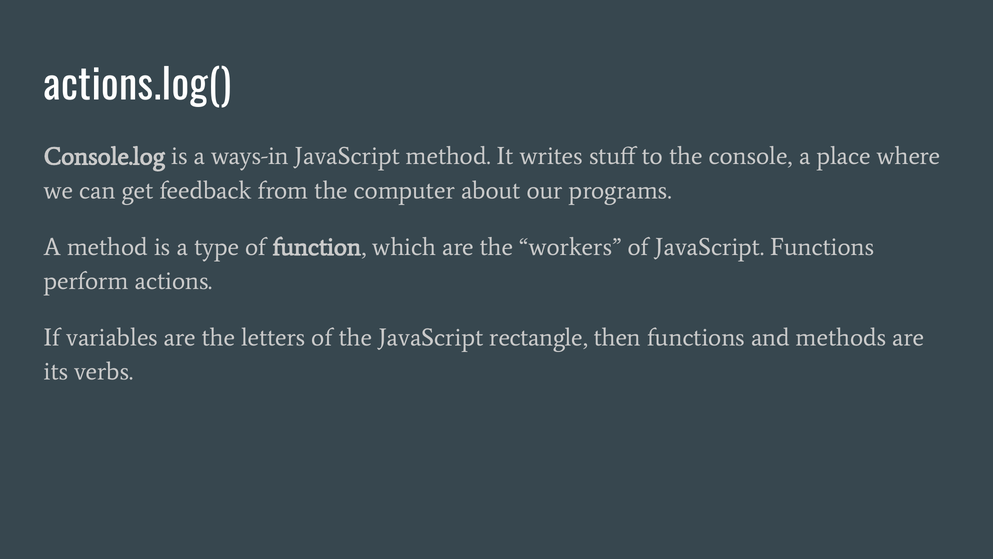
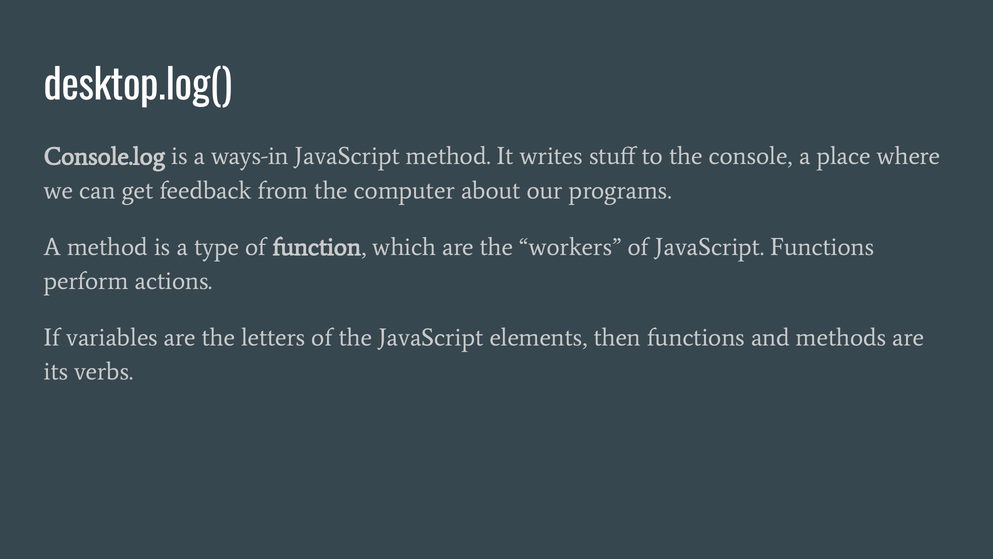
actions.log(: actions.log( -> desktop.log( (138, 86)
rectangle: rectangle -> elements (539, 337)
